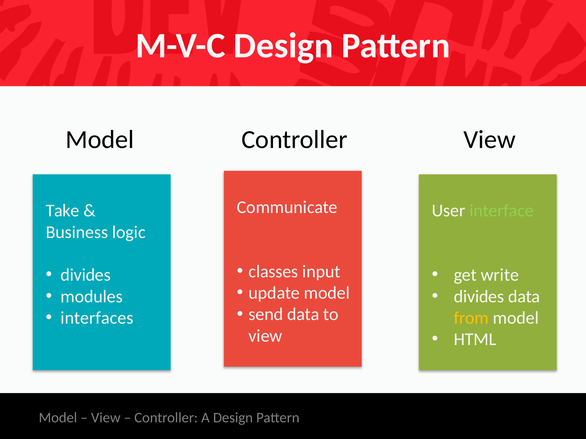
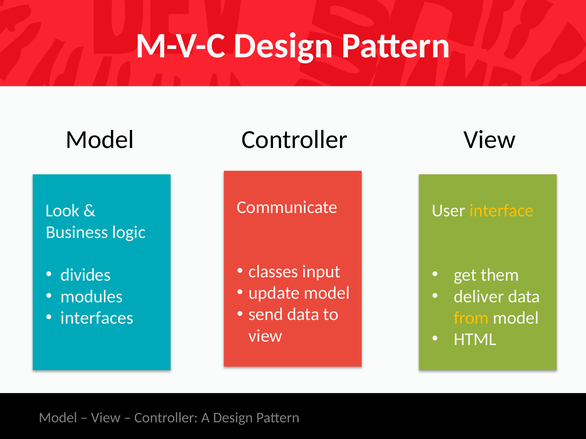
Take: Take -> Look (63, 211)
interface colour: light green -> yellow (502, 211)
write: write -> them (500, 275)
divides: divides -> deliver (479, 297)
